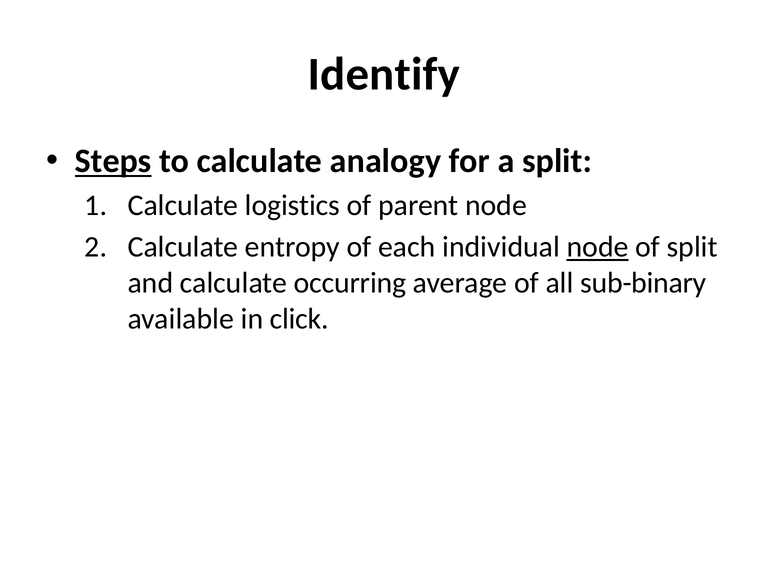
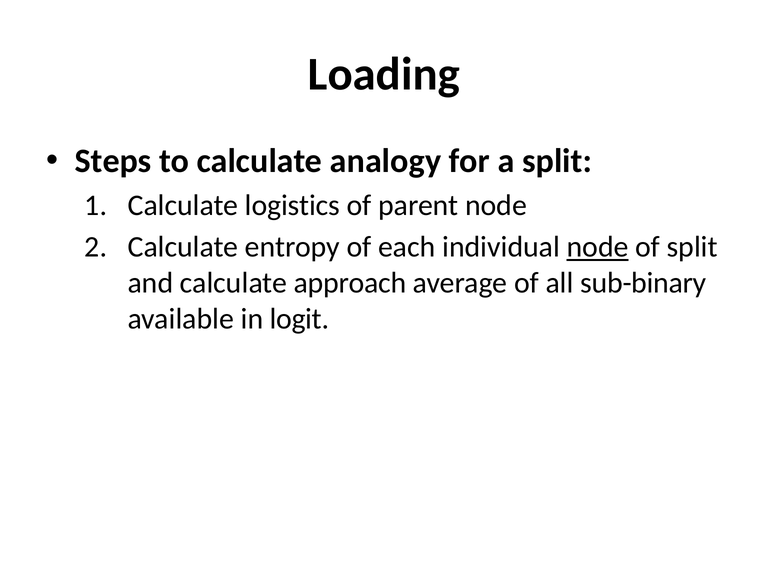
Identify: Identify -> Loading (384, 74)
Steps underline: present -> none (113, 161)
occurring: occurring -> approach (350, 283)
click: click -> logit (299, 319)
